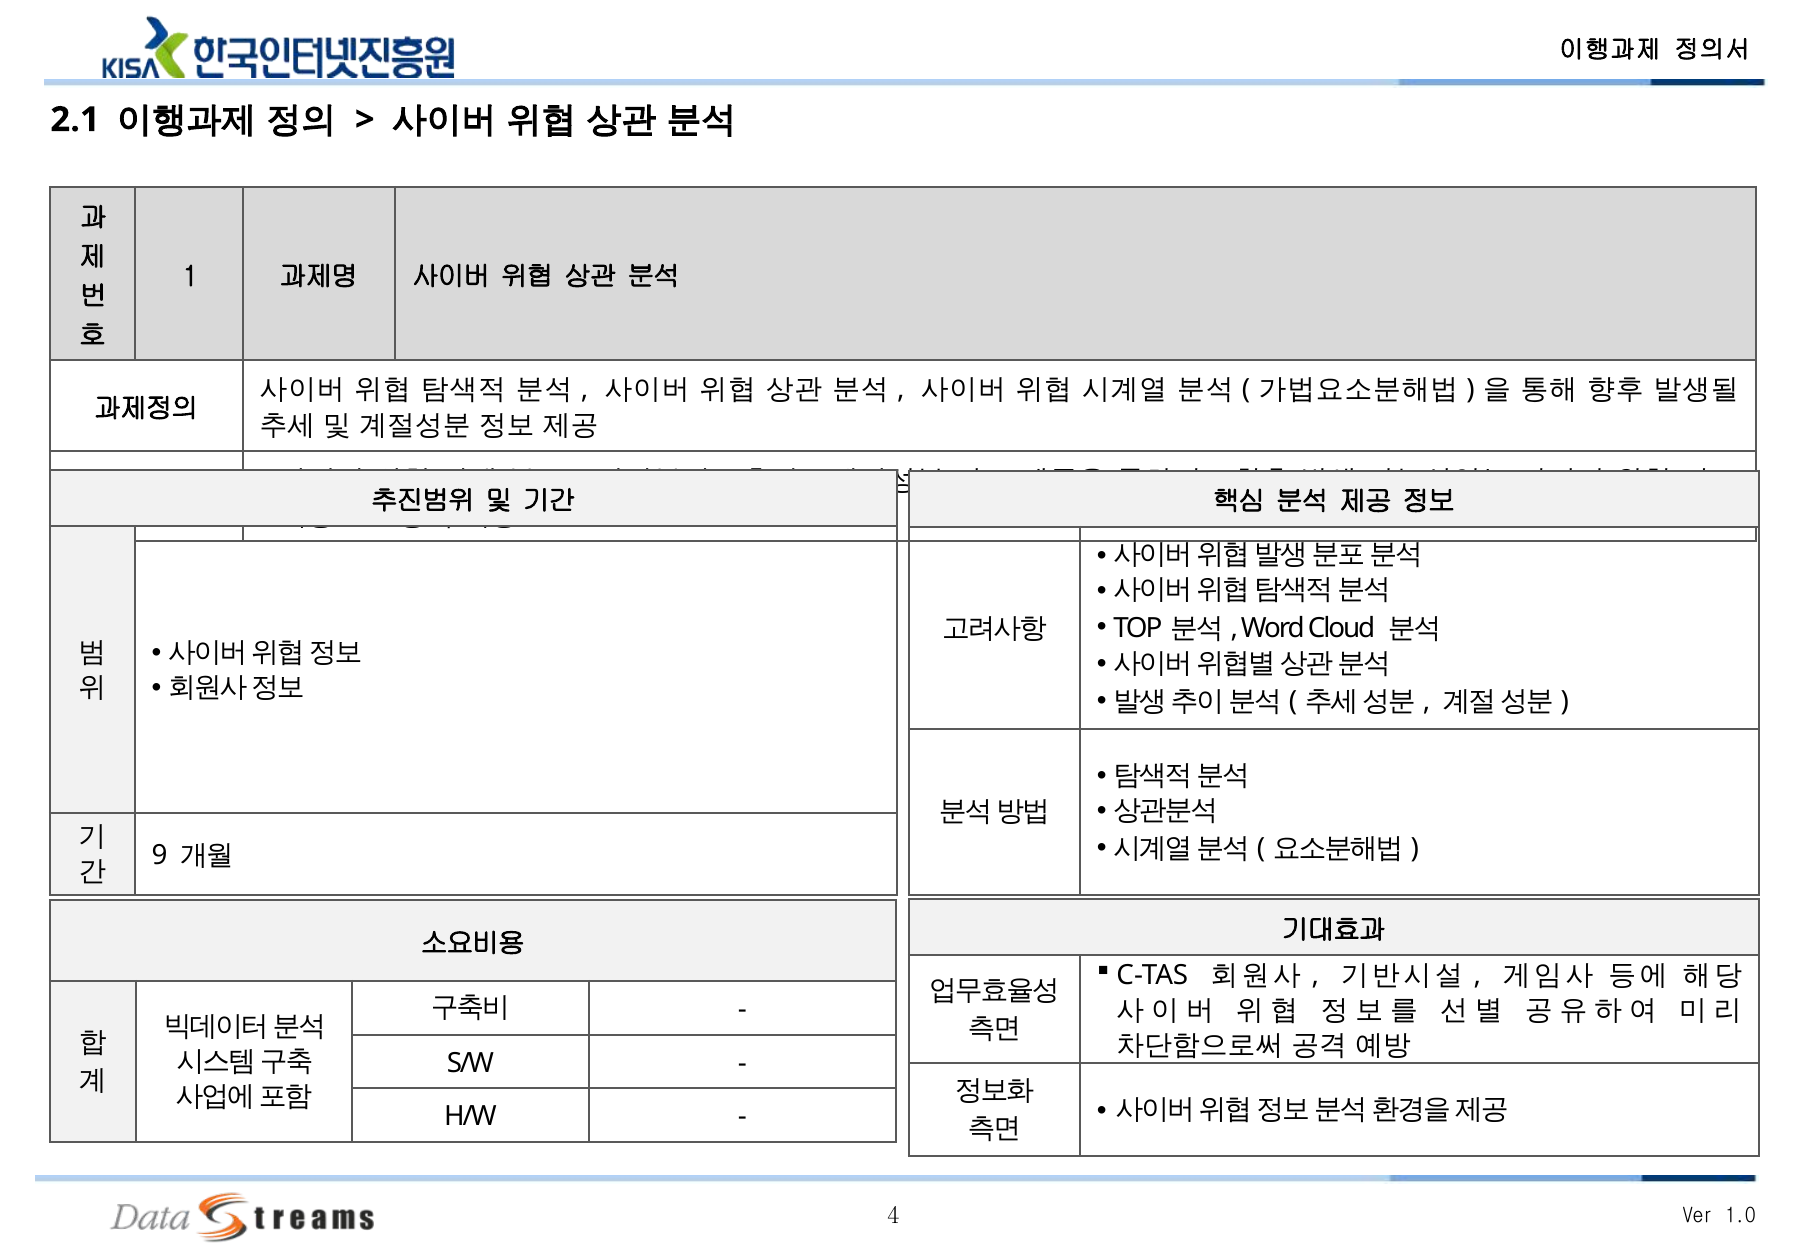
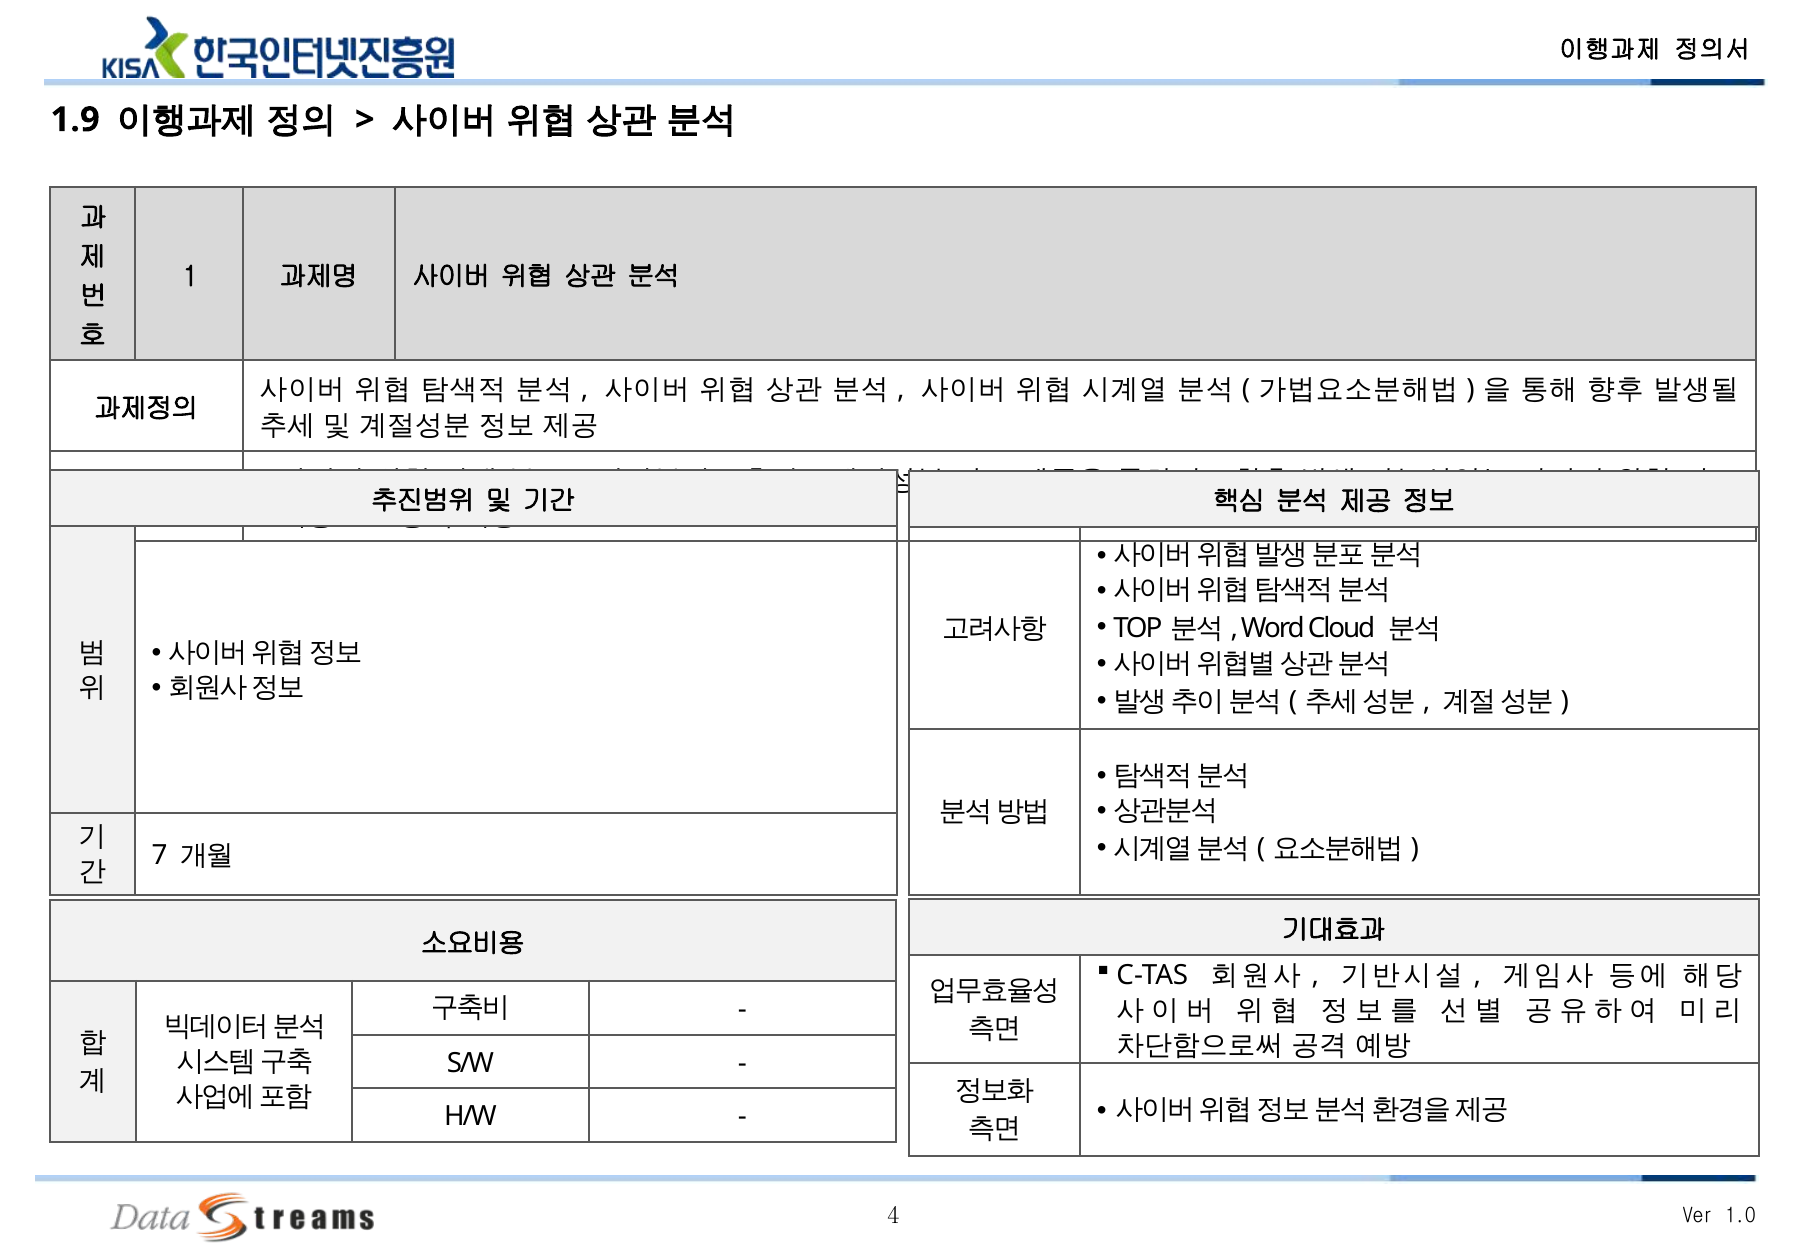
2.1: 2.1 -> 1.9 (75, 120)
9: 9 -> 7 (160, 856)
